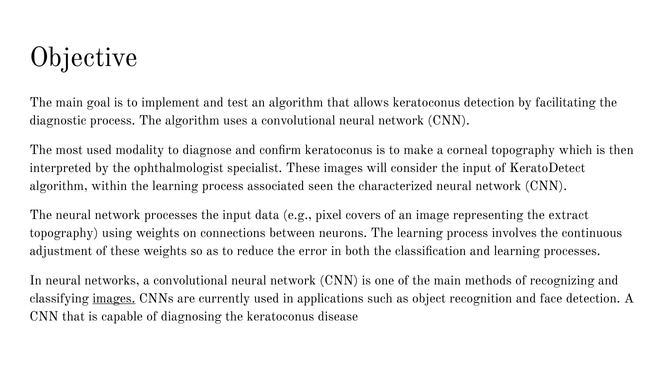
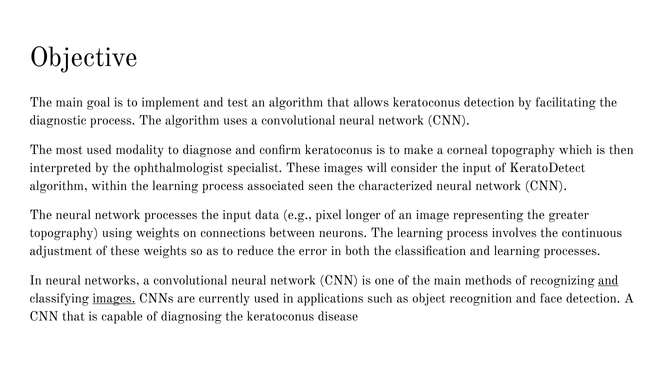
covers: covers -> longer (363, 215)
extract: extract -> greater (569, 215)
and underline: none -> present (608, 280)
